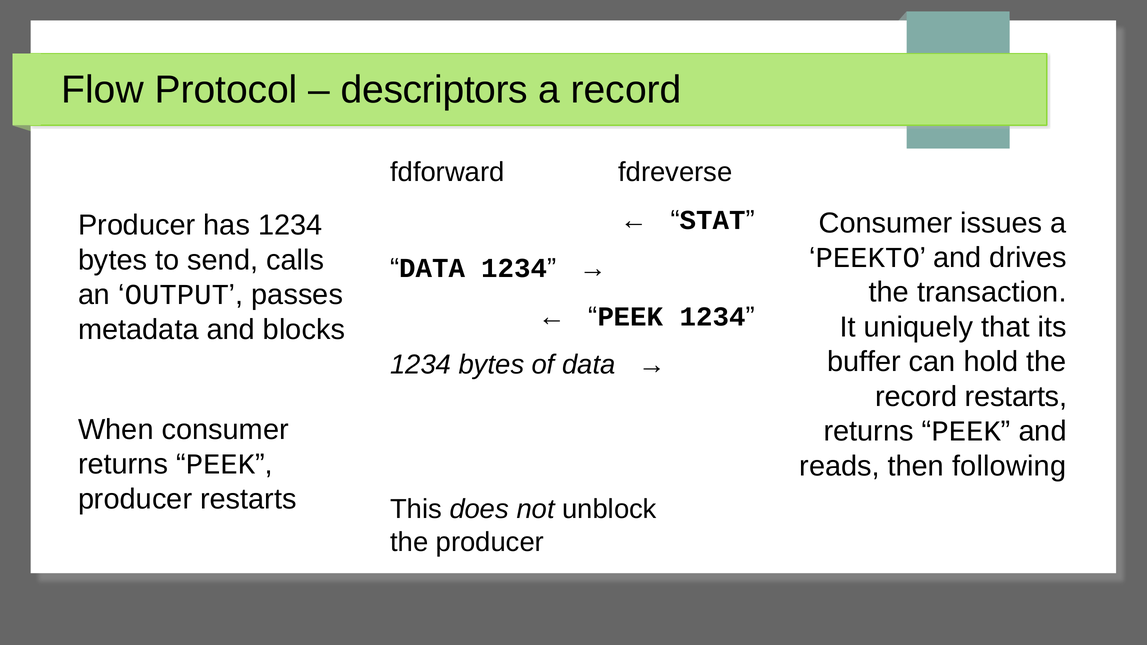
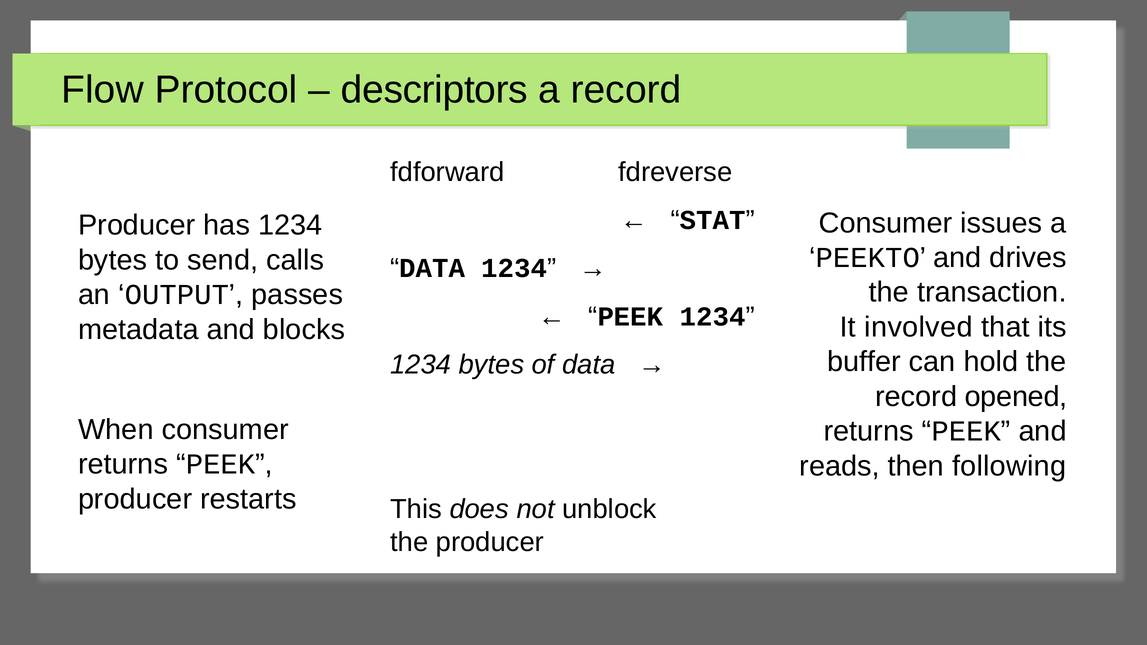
uniquely: uniquely -> involved (919, 327)
record restarts: restarts -> opened (1016, 397)
